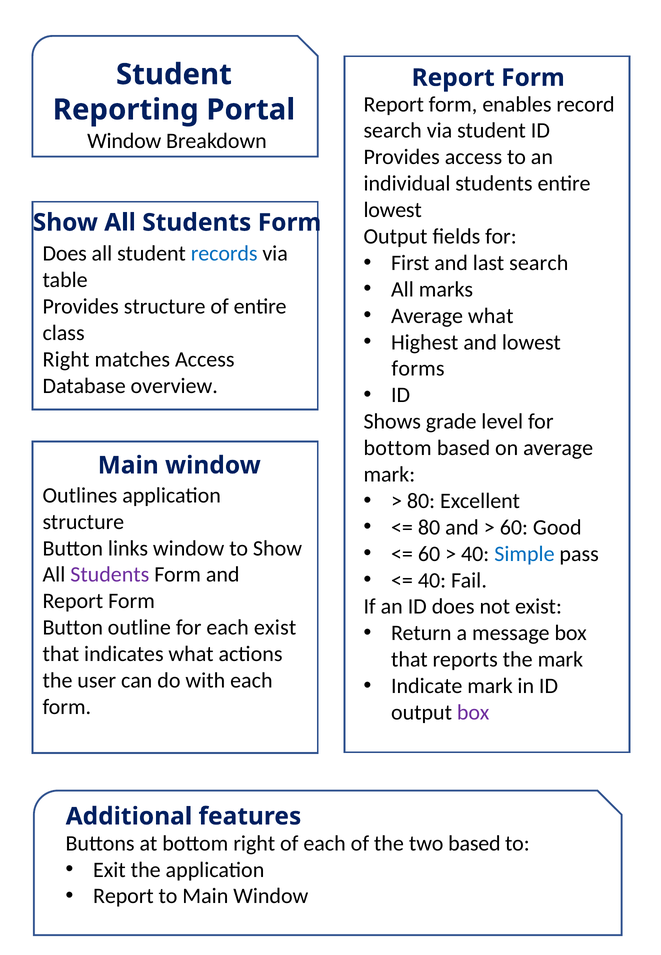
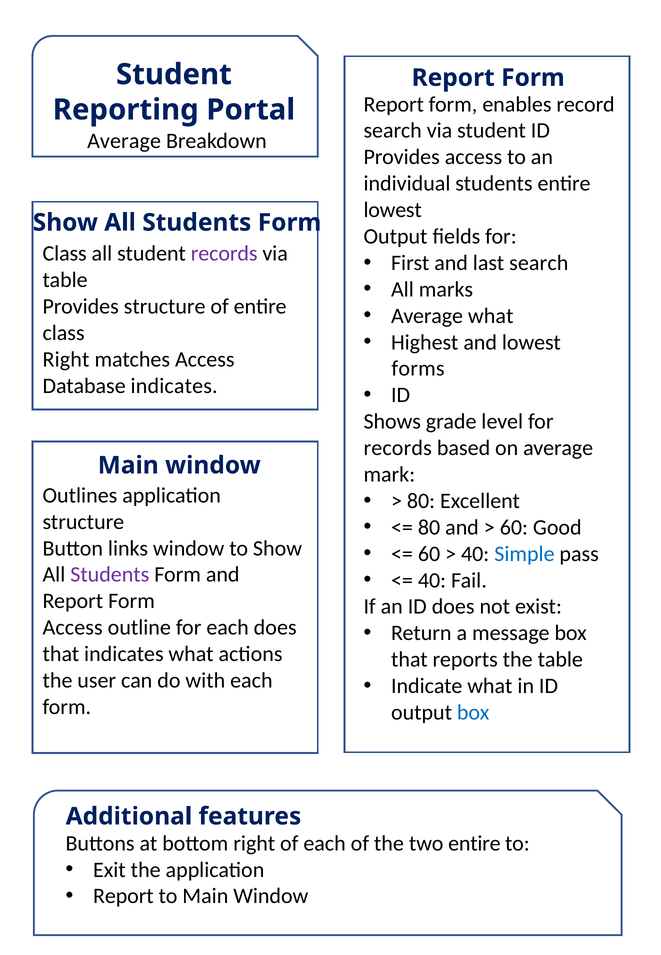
Window: Window -> Average (124, 141)
Does: Does -> Class (65, 254)
records colour: blue -> purple (224, 254)
Database overview: overview -> indicates (174, 386)
bottom: bottom -> records (398, 448)
Button: Button -> Access (73, 627)
each exist: exist -> does (275, 627)
the mark: mark -> table (560, 659)
Indicate mark: mark -> what (490, 686)
box colour: purple -> blue (473, 712)
two based: based -> entire (474, 843)
